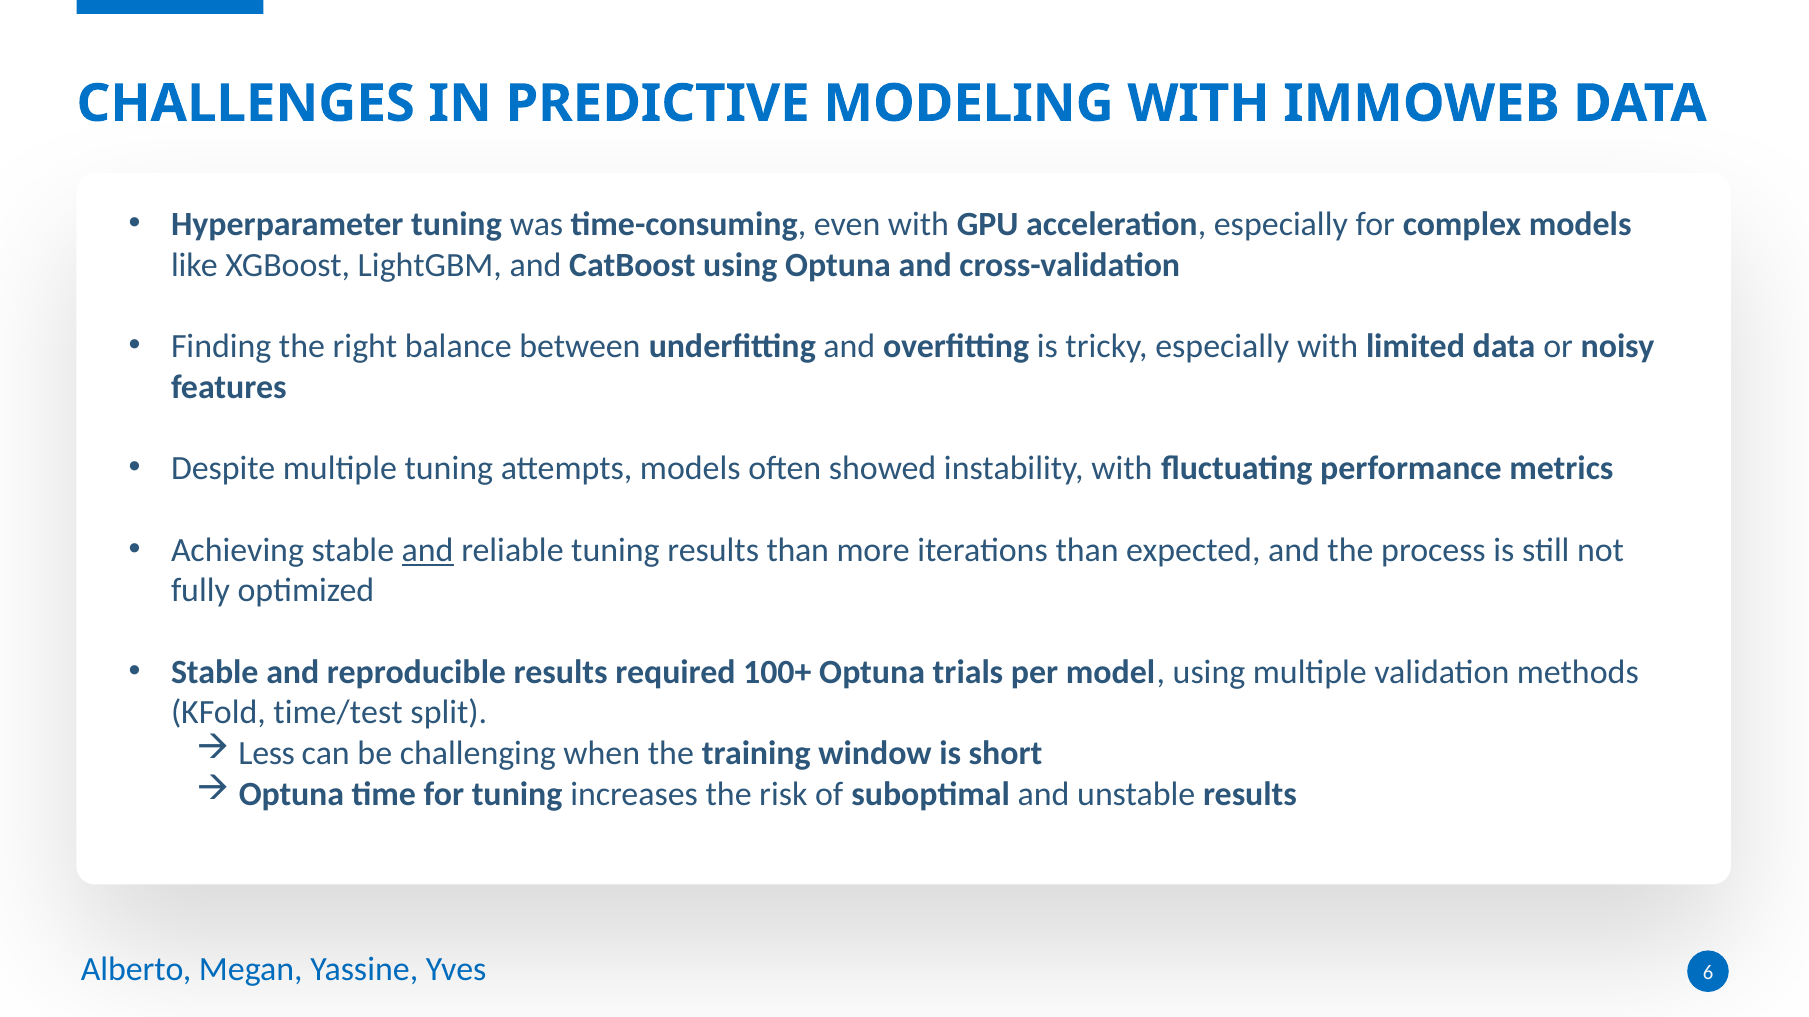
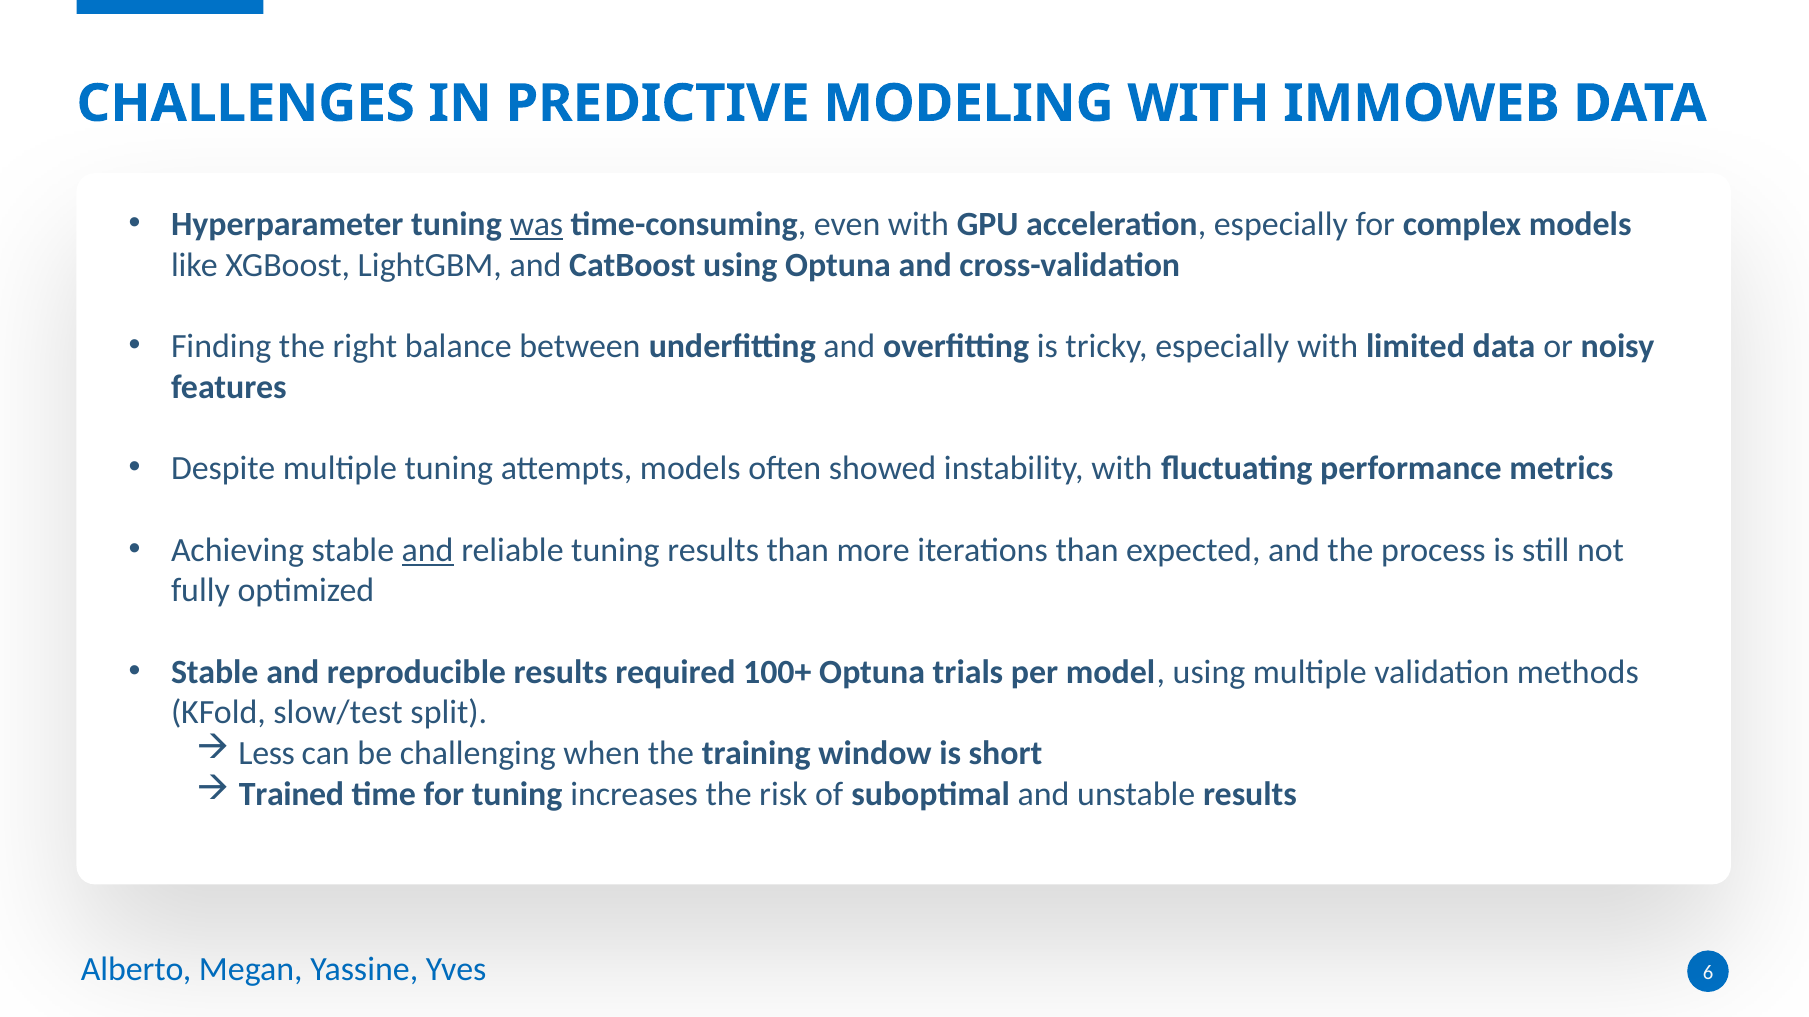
was underline: none -> present (537, 225)
time/test: time/test -> slow/test (338, 713)
Optuna: Optuna -> Trained (292, 794)
